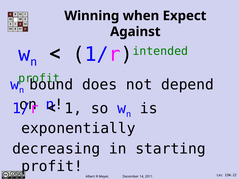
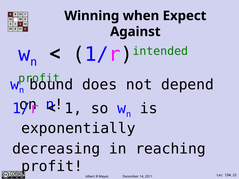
starting: starting -> reaching (171, 149)
